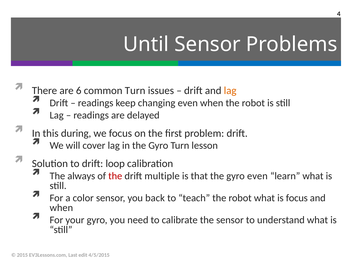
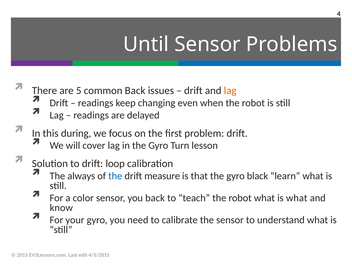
6: 6 -> 5 (79, 91)
common Turn: Turn -> Back (135, 91)
the colour: red -> blue (115, 176)
multiple: multiple -> measure (162, 176)
gyro even: even -> black (257, 176)
is focus: focus -> what (297, 198)
when: when -> know (61, 208)
